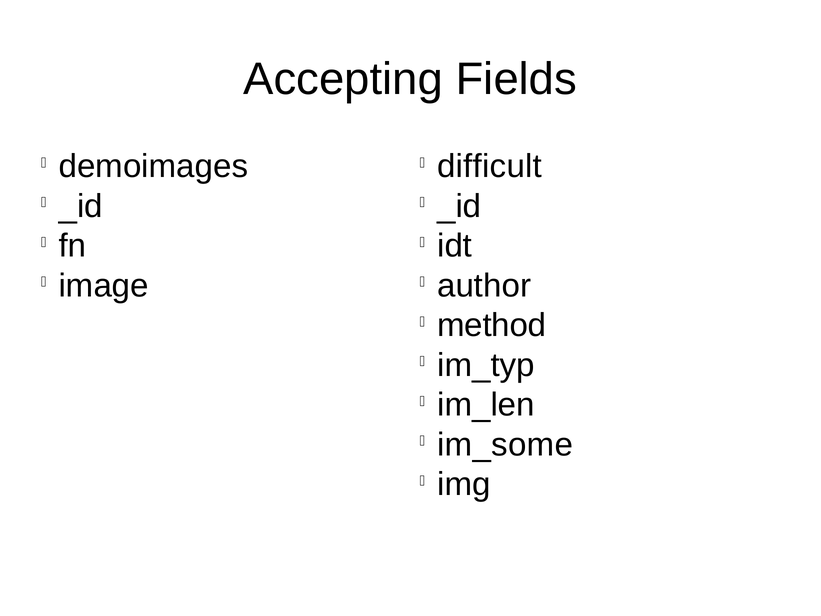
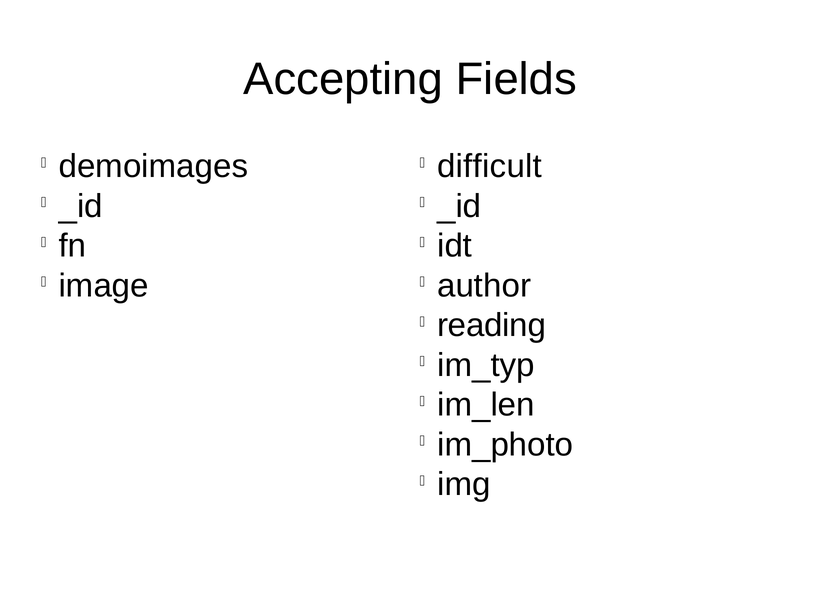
method: method -> reading (492, 325)
im_some: im_some -> im_photo (505, 444)
